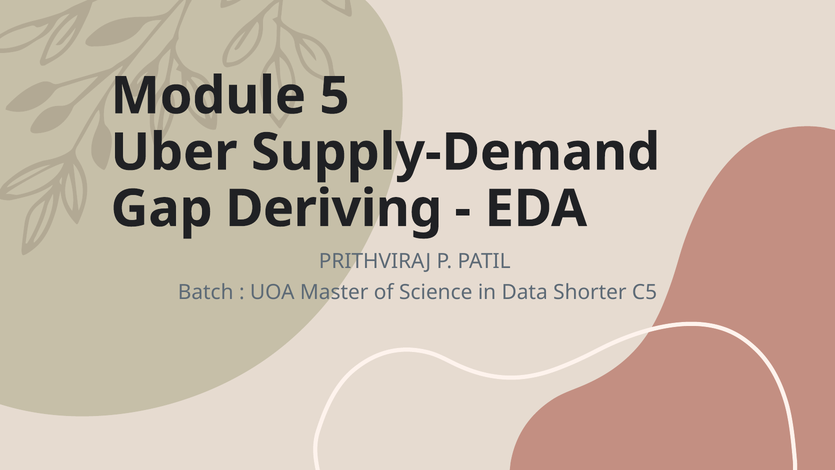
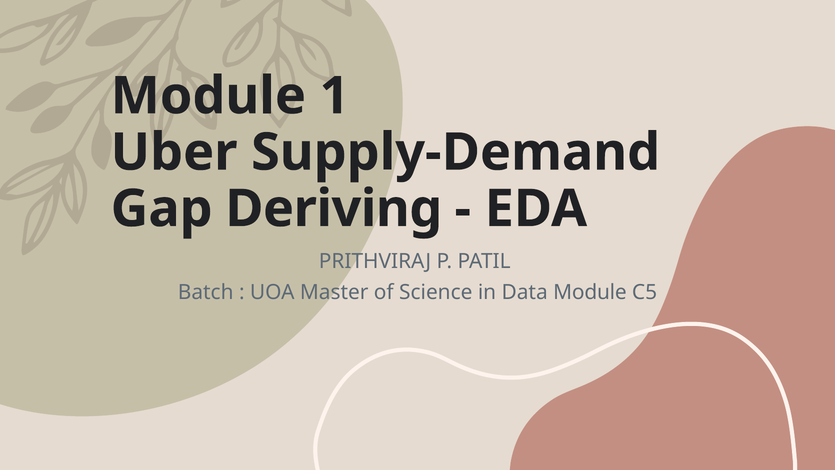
5: 5 -> 1 (334, 96)
Data Shorter: Shorter -> Module (590, 292)
